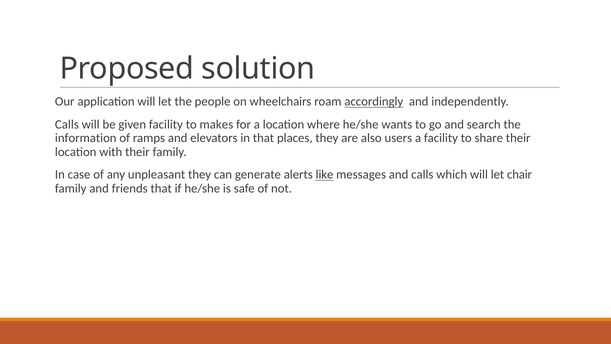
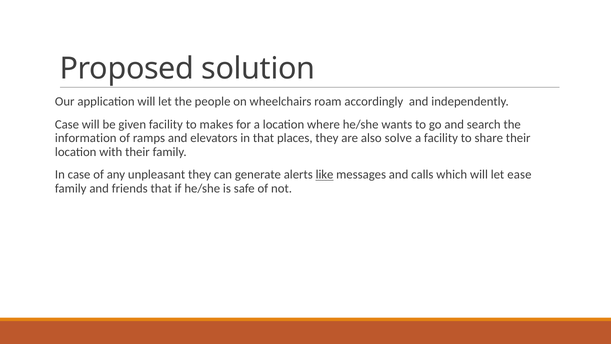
accordingly underline: present -> none (374, 102)
Calls: Calls -> Case (67, 124)
users: users -> solve (398, 138)
chair: chair -> ease (519, 174)
